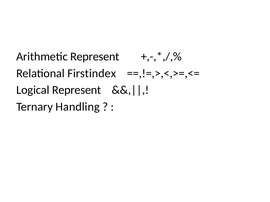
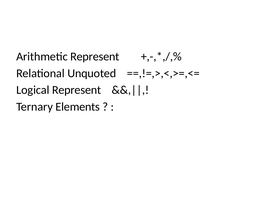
Firstindex: Firstindex -> Unquoted (92, 73)
Handling: Handling -> Elements (78, 107)
